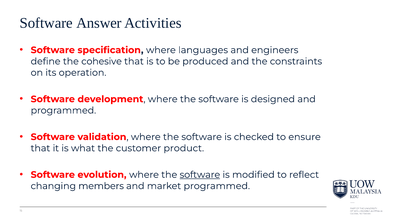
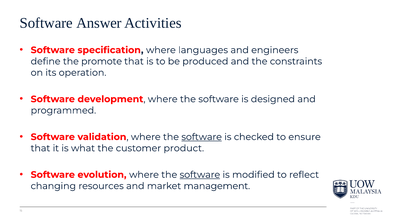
cohesive: cohesive -> promote (102, 61)
software underline: none -> present (202, 137)
members: members -> resources (101, 186)
market programmed: programmed -> management (217, 186)
